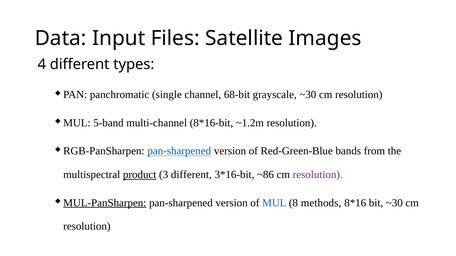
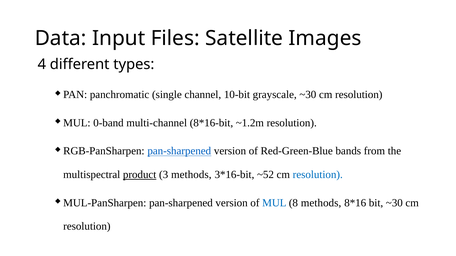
68-bit: 68-bit -> 10-bit (237, 95)
5-band: 5-band -> 0-band (108, 123)
3 different: different -> methods (191, 175)
~86: ~86 -> ~52 (266, 175)
resolution colour: purple -> blue (318, 175)
MUL-PanSharpen underline: present -> none (105, 203)
